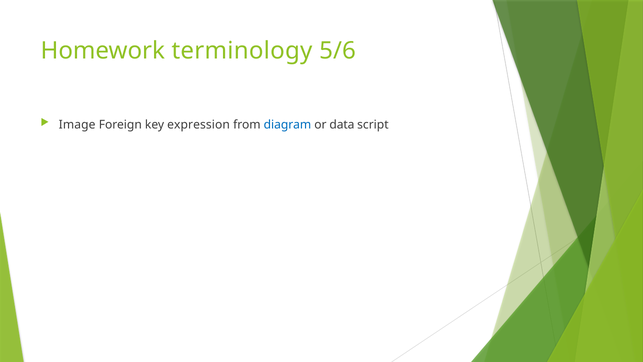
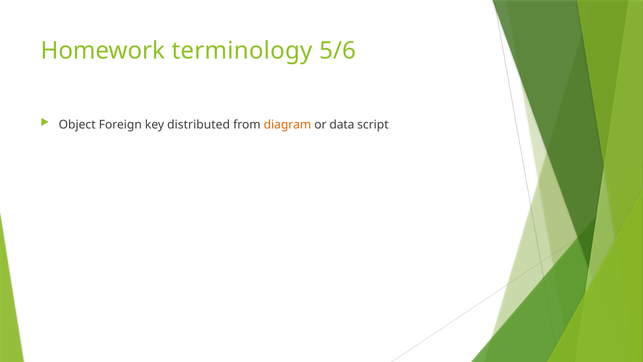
Image: Image -> Object (77, 124)
expression: expression -> distributed (199, 124)
diagram colour: blue -> orange (287, 124)
